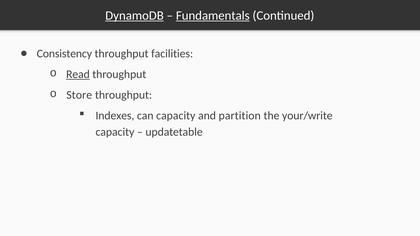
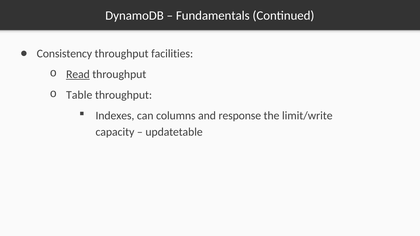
DynamoDB underline: present -> none (135, 15)
Fundamentals underline: present -> none (213, 15)
Store: Store -> Table (79, 95)
can capacity: capacity -> columns (176, 116)
partition: partition -> response (240, 116)
your/write: your/write -> limit/write (307, 116)
